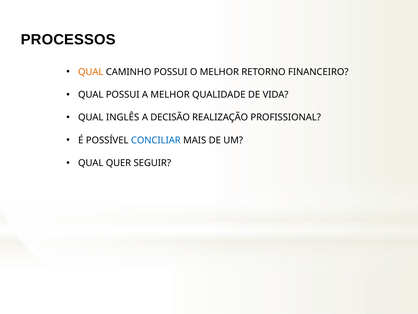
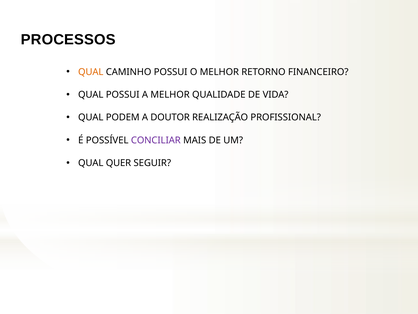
INGLÊS: INGLÊS -> PODEM (123, 117)
DECISÃO: DECISÃO -> DOUTOR (170, 117)
CONCILIAR colour: blue -> purple (156, 140)
